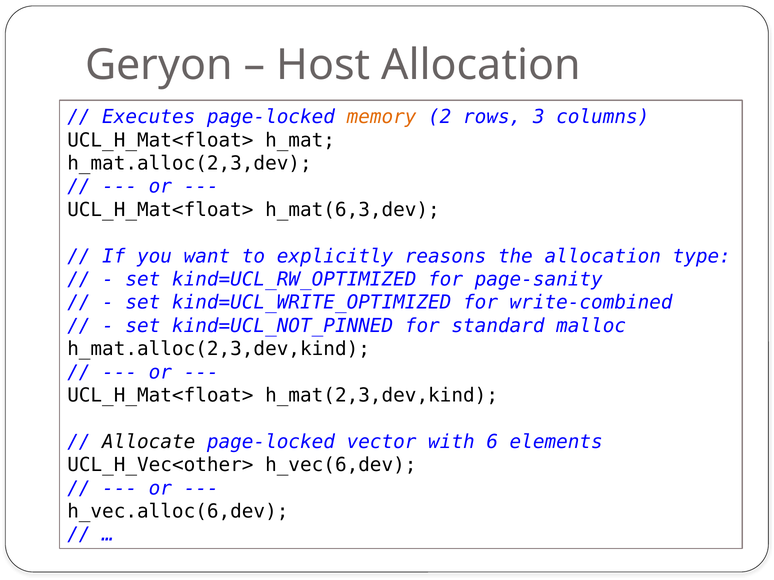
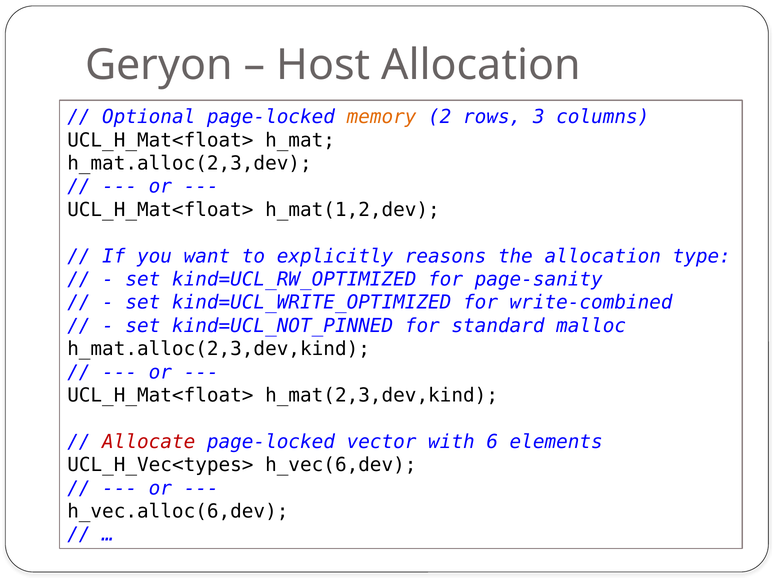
Executes: Executes -> Optional (149, 117)
h_mat(6,3,dev: h_mat(6,3,dev -> h_mat(1,2,dev (352, 210)
Allocate colour: black -> red (149, 442)
UCL_H_Vec<other>: UCL_H_Vec<other> -> UCL_H_Vec<types> (160, 465)
